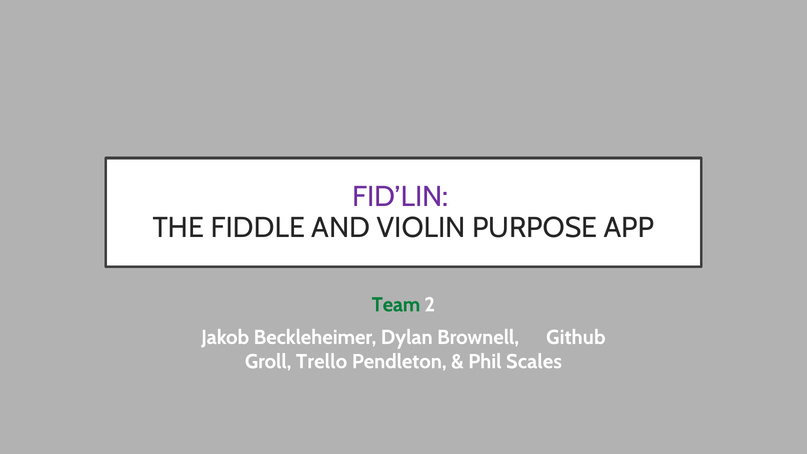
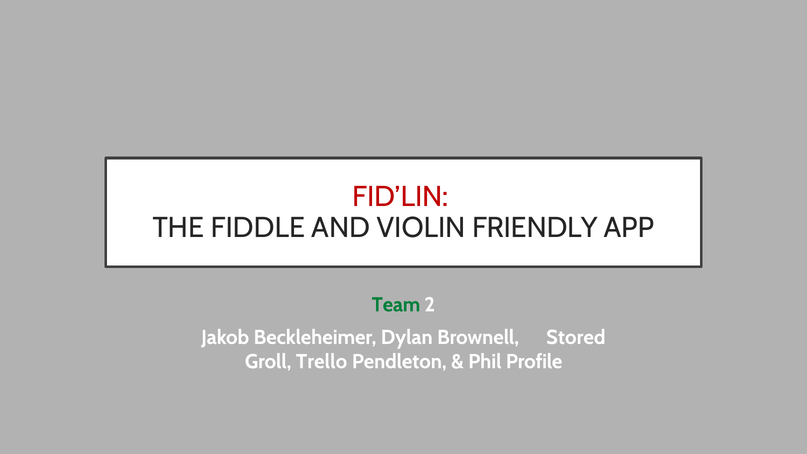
FID’LIN colour: purple -> red (400, 197)
PURPOSE: PURPOSE -> FRIENDLY (535, 228)
Github: Github -> Stored (576, 337)
Scales: Scales -> Profile (534, 361)
